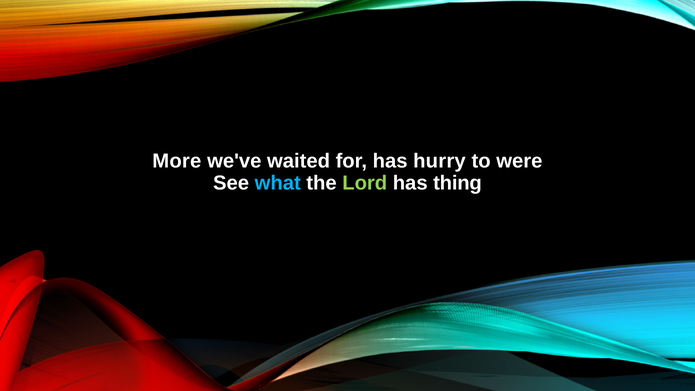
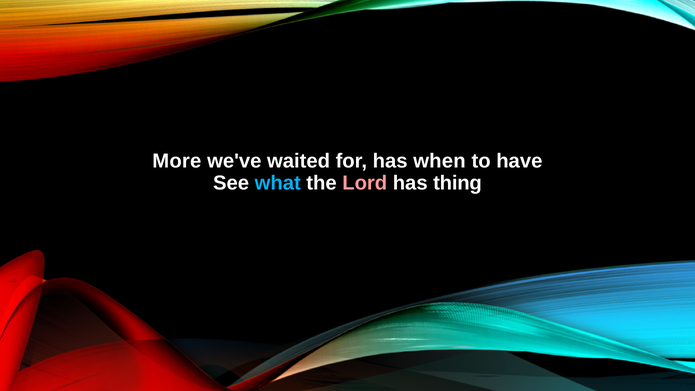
hurry: hurry -> when (439, 161)
were: were -> have (519, 161)
Lord colour: light green -> pink (365, 183)
